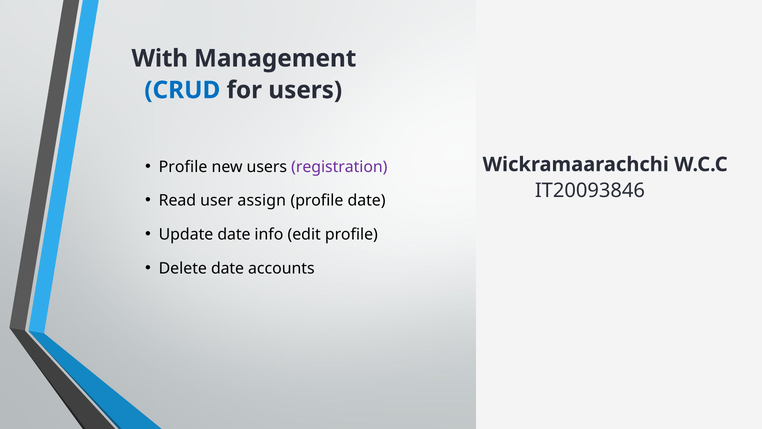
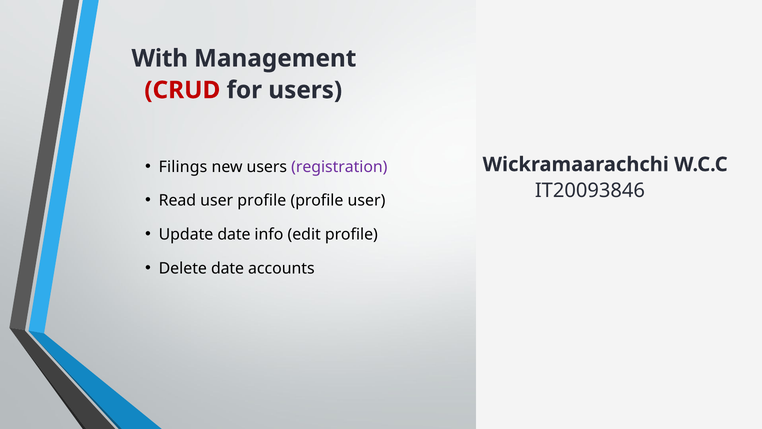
CRUD colour: blue -> red (182, 90)
Profile: Profile -> Filings (183, 167)
user assign: assign -> profile (262, 200)
profile date: date -> user (366, 200)
